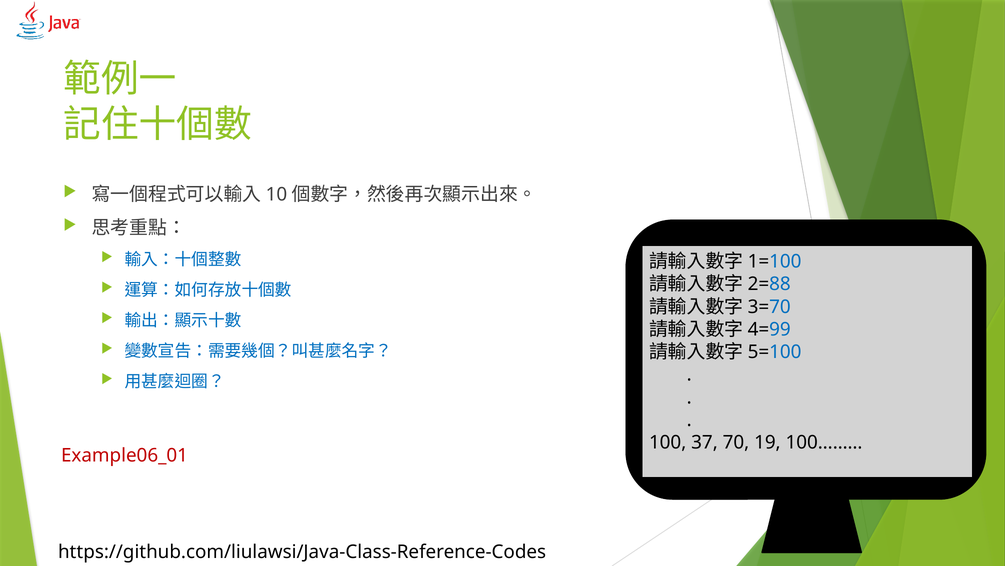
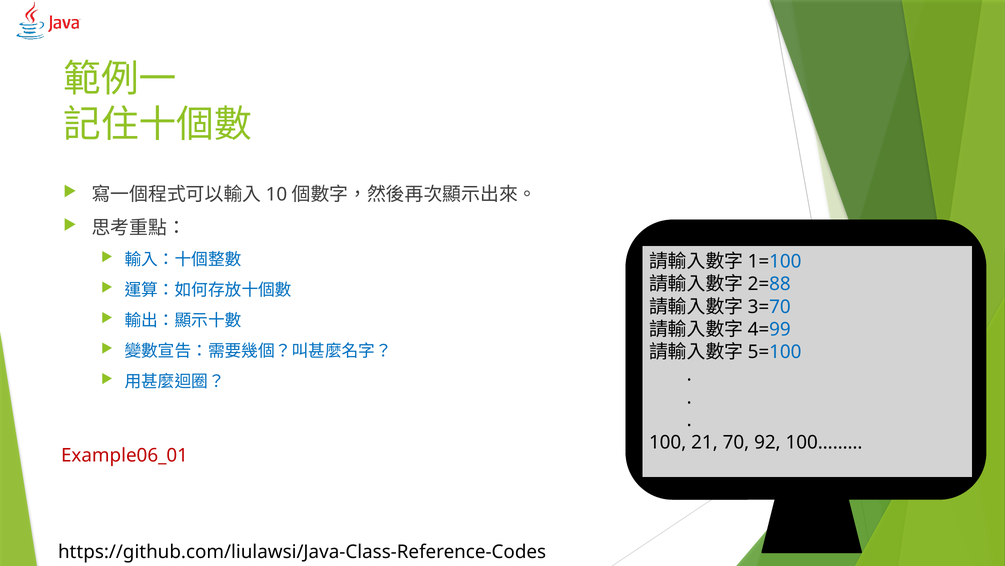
37: 37 -> 21 (704, 442)
19: 19 -> 92 (767, 442)
